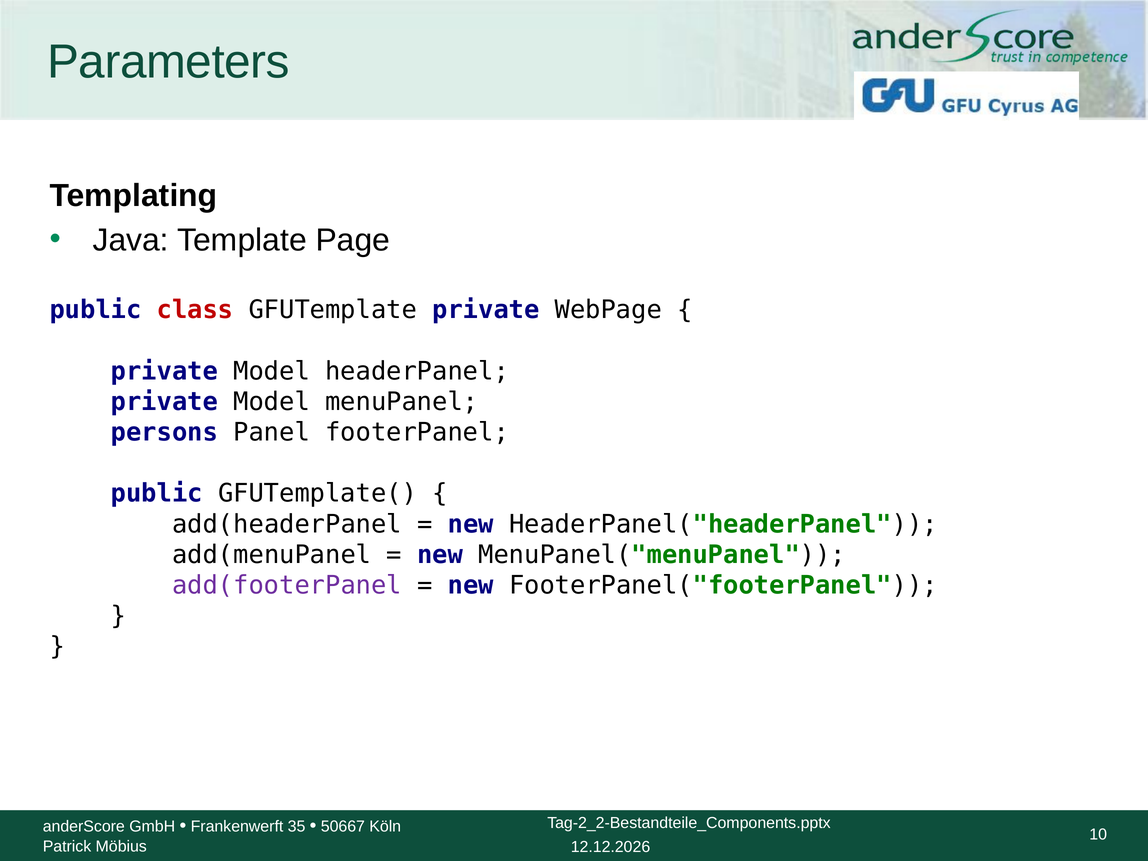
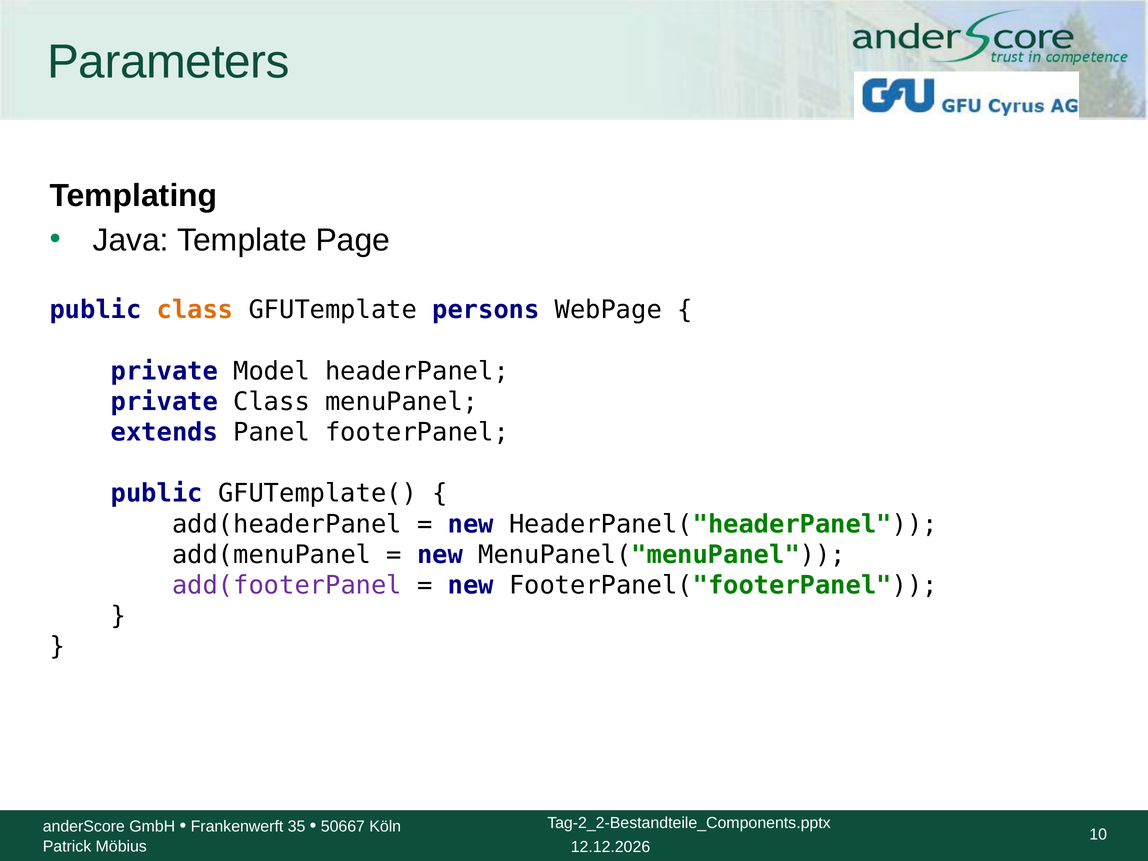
class colour: red -> orange (195, 310)
GFUTemplate private: private -> persons (486, 310)
Model: Model -> Class (272, 402)
persons: persons -> extends (164, 432)
